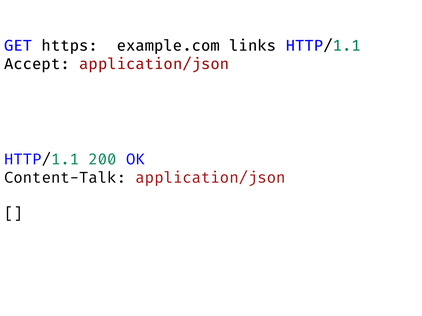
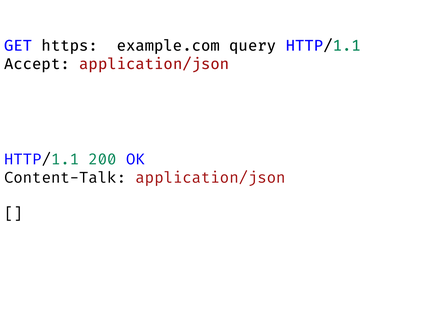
https://example.com/links: https://example.com/links -> https://example.com/query (159, 46)
